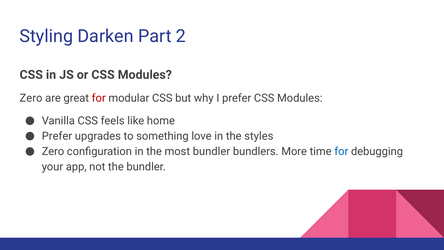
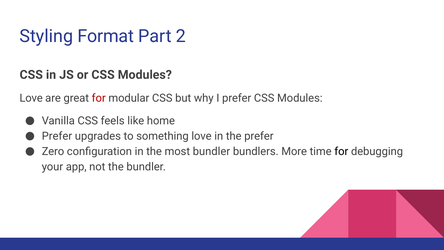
Darken: Darken -> Format (106, 36)
Zero: Zero -> Love (31, 98)
the styles: styles -> prefer (259, 136)
for colour: blue -> black (341, 151)
